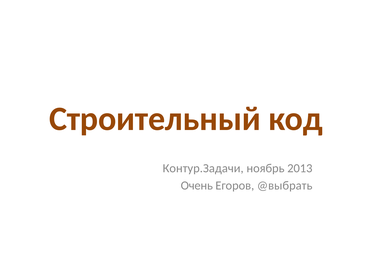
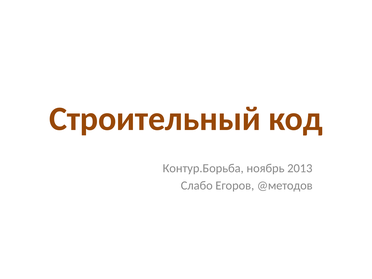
Контур.Задачи: Контур.Задачи -> Контур.Борьба (203, 168)
Очень: Очень -> Слабо (197, 186)
@выбрать: @выбрать -> @методов (285, 186)
